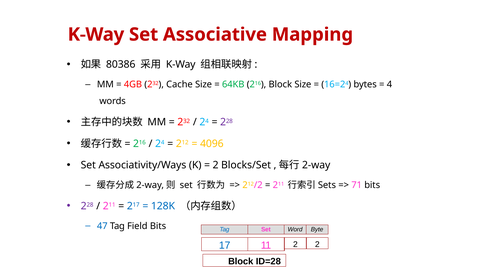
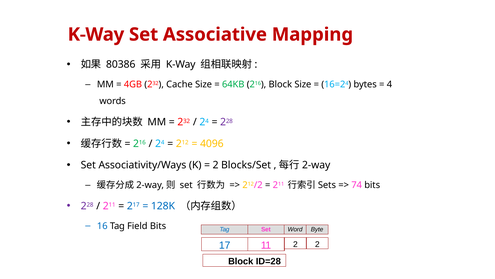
71: 71 -> 74 (357, 185)
47: 47 -> 16 (102, 226)
